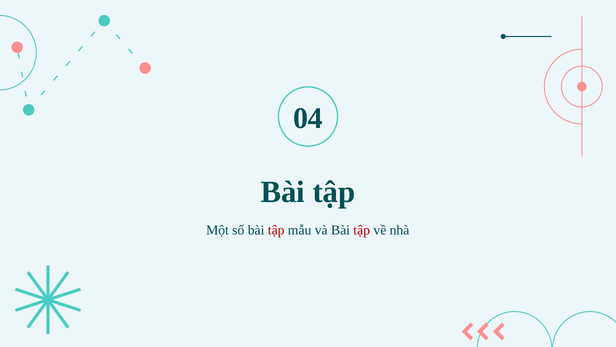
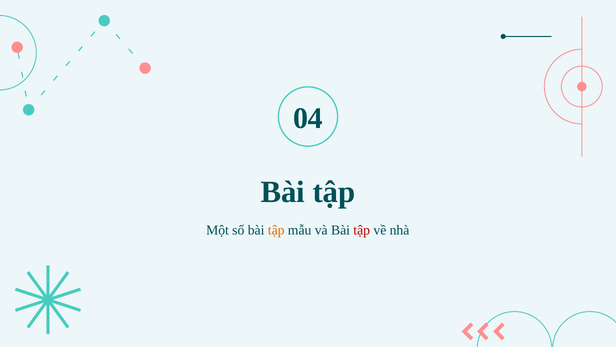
tập colour: red -> orange (276, 230)
